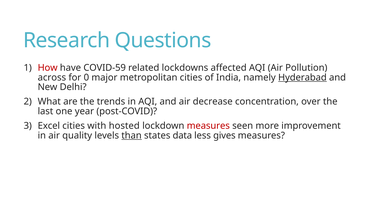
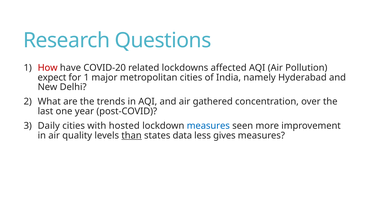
COVID-59: COVID-59 -> COVID-20 (105, 68)
across: across -> expect (52, 77)
for 0: 0 -> 1 (86, 77)
Hyderabad underline: present -> none (302, 77)
decrease: decrease -> gathered (213, 102)
Excel: Excel -> Daily (49, 126)
measures colour: red -> blue (208, 126)
